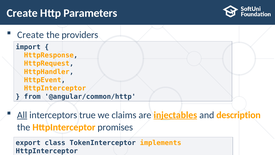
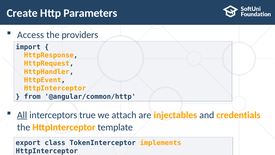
Create: Create -> Access (31, 35)
claims: claims -> attach (124, 115)
injectables underline: present -> none (175, 115)
description: description -> credentials (238, 115)
promises: promises -> template (115, 127)
